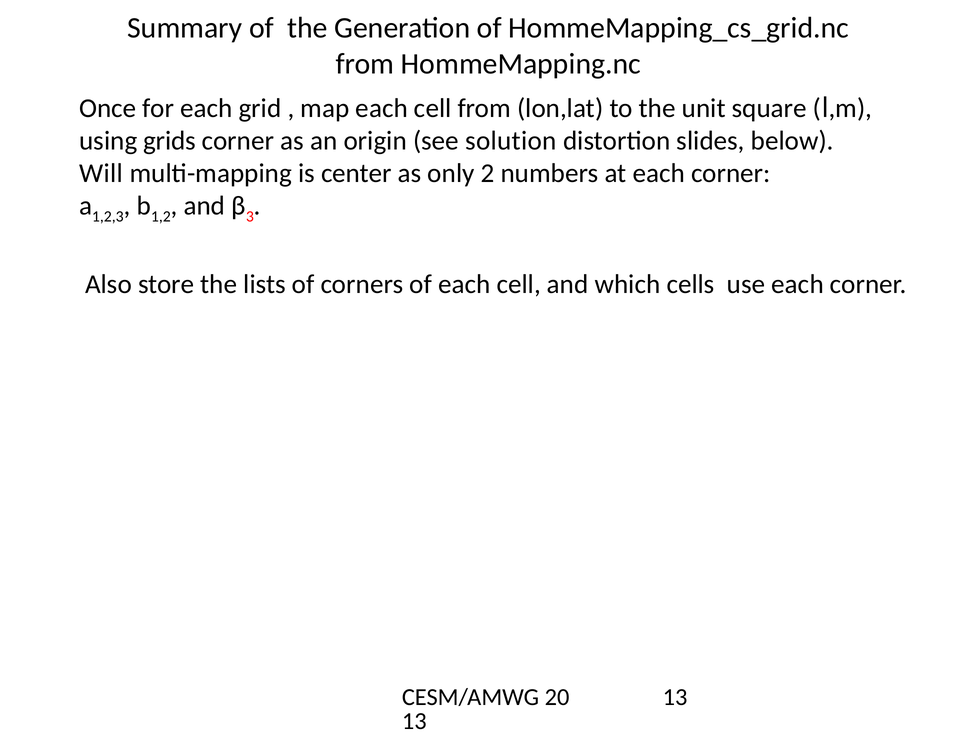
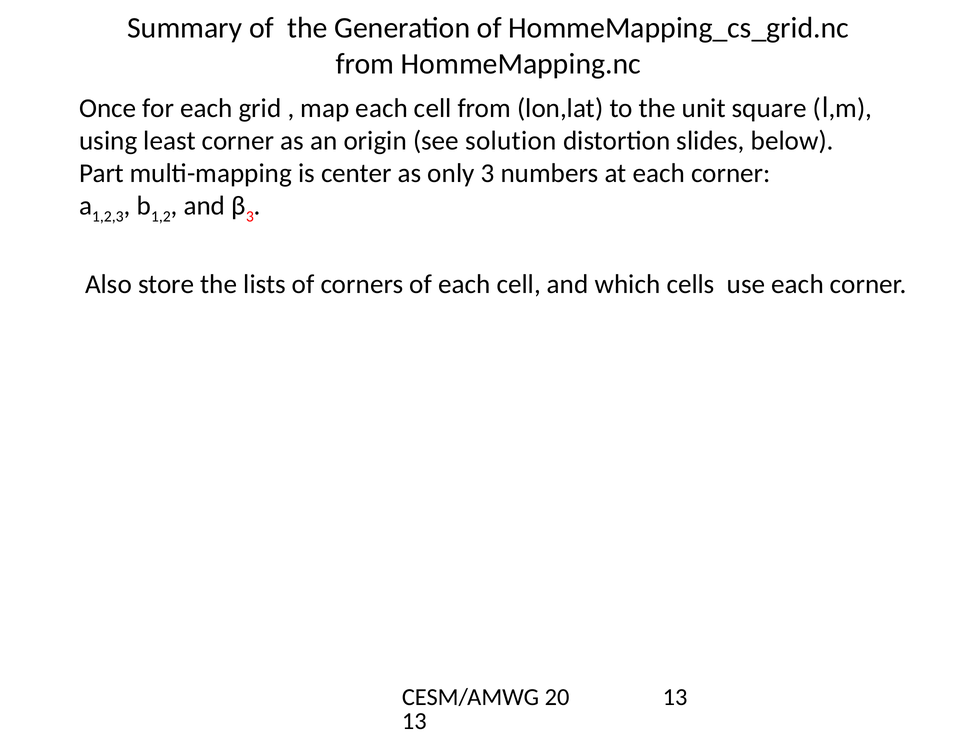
grids: grids -> least (170, 141)
Will: Will -> Part (101, 173)
only 2: 2 -> 3 (488, 173)
